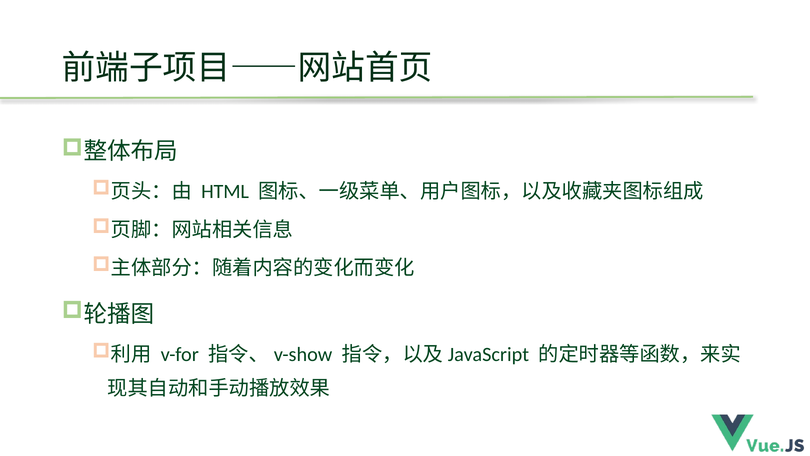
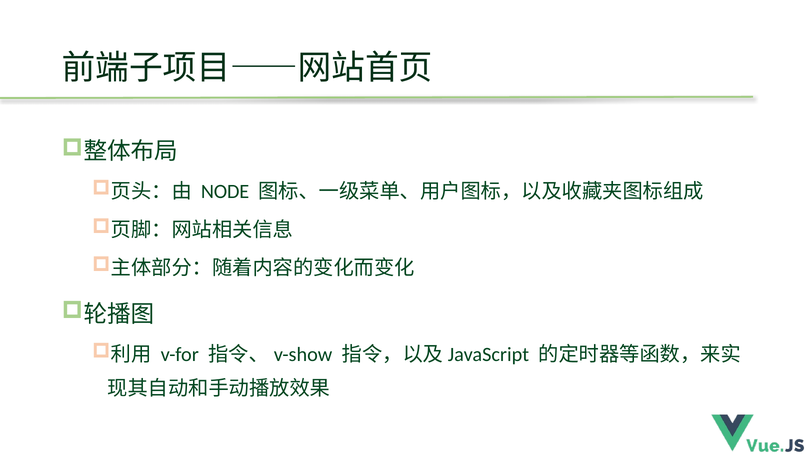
HTML: HTML -> NODE (225, 191)
